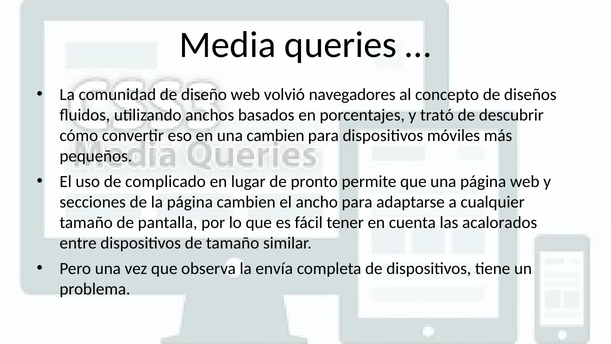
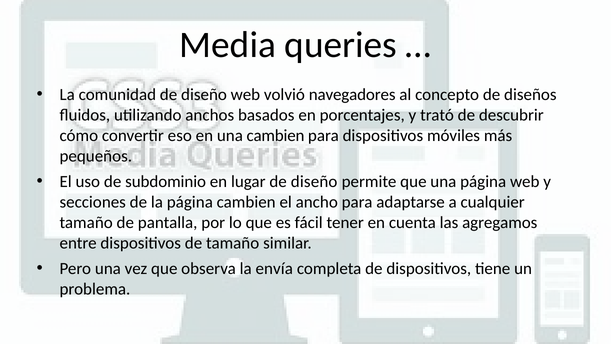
complicado: complicado -> subdominio (166, 182)
lugar de pronto: pronto -> diseño (314, 182)
acalorados: acalorados -> agregamos (500, 222)
